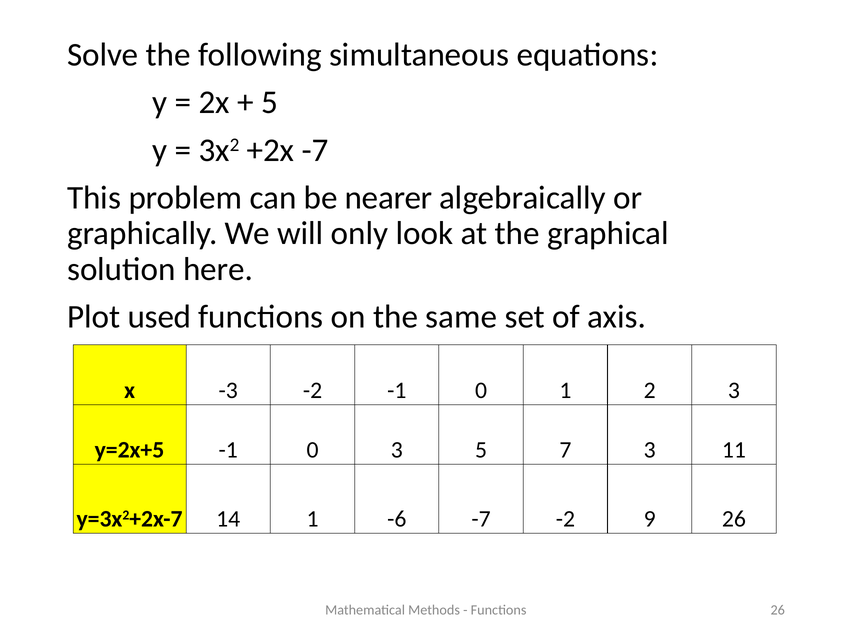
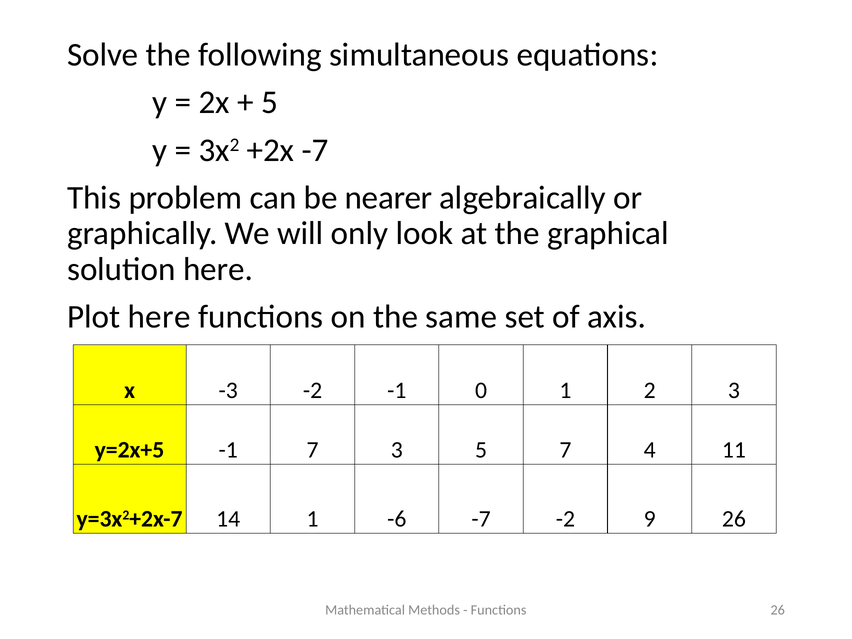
Plot used: used -> here (159, 317)
y=2x+5 -1 0: 0 -> 7 (313, 450)
7 3: 3 -> 4 (650, 450)
